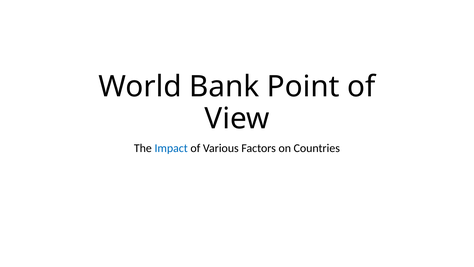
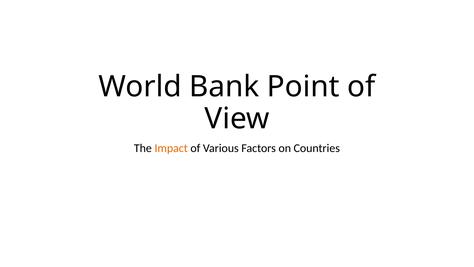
Impact colour: blue -> orange (171, 148)
